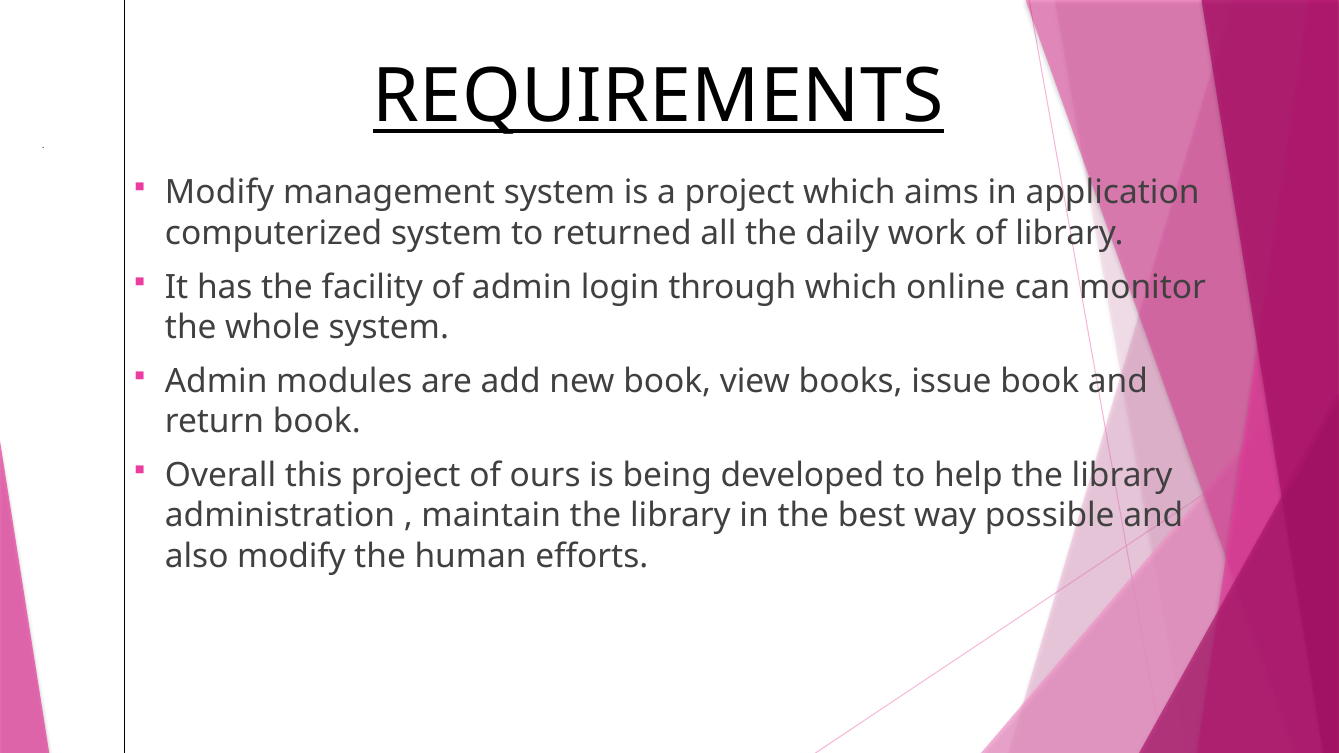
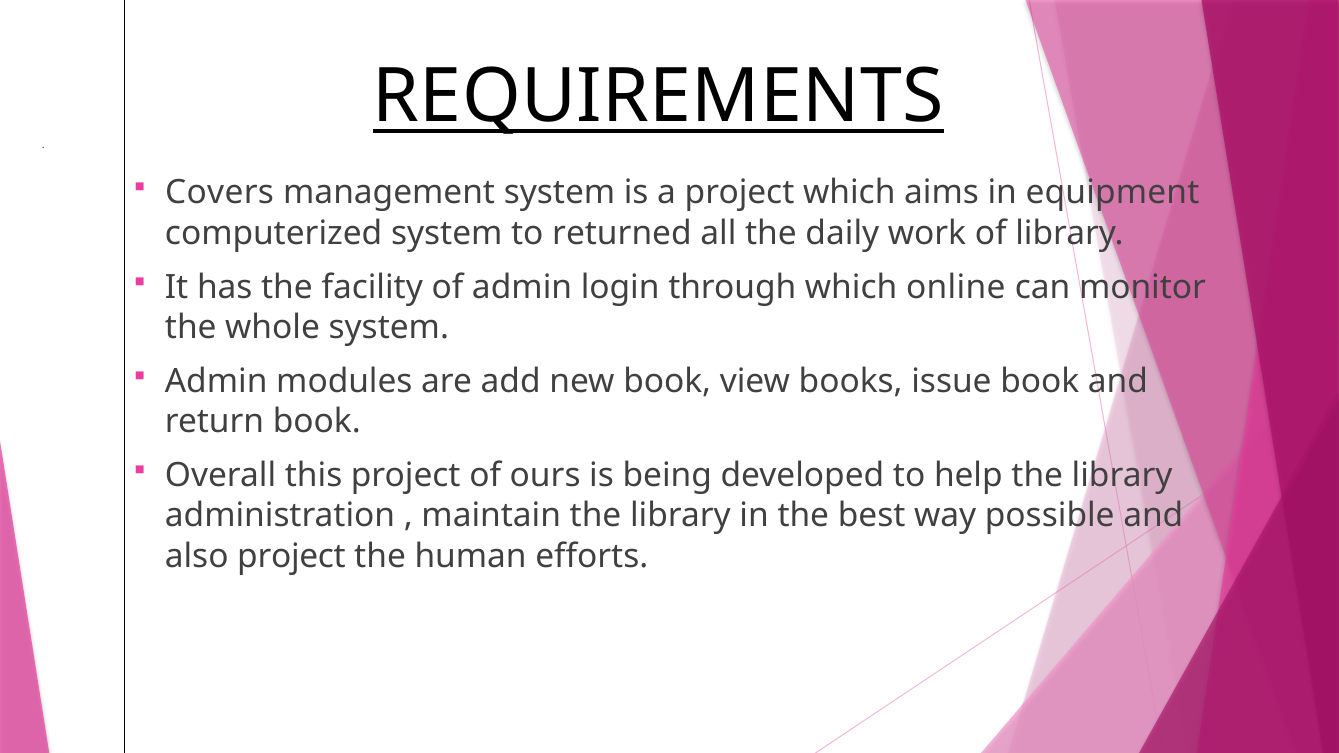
Modify: Modify -> Covers (220, 193)
application: application -> equipment (1112, 193)
also modify: modify -> project (292, 556)
